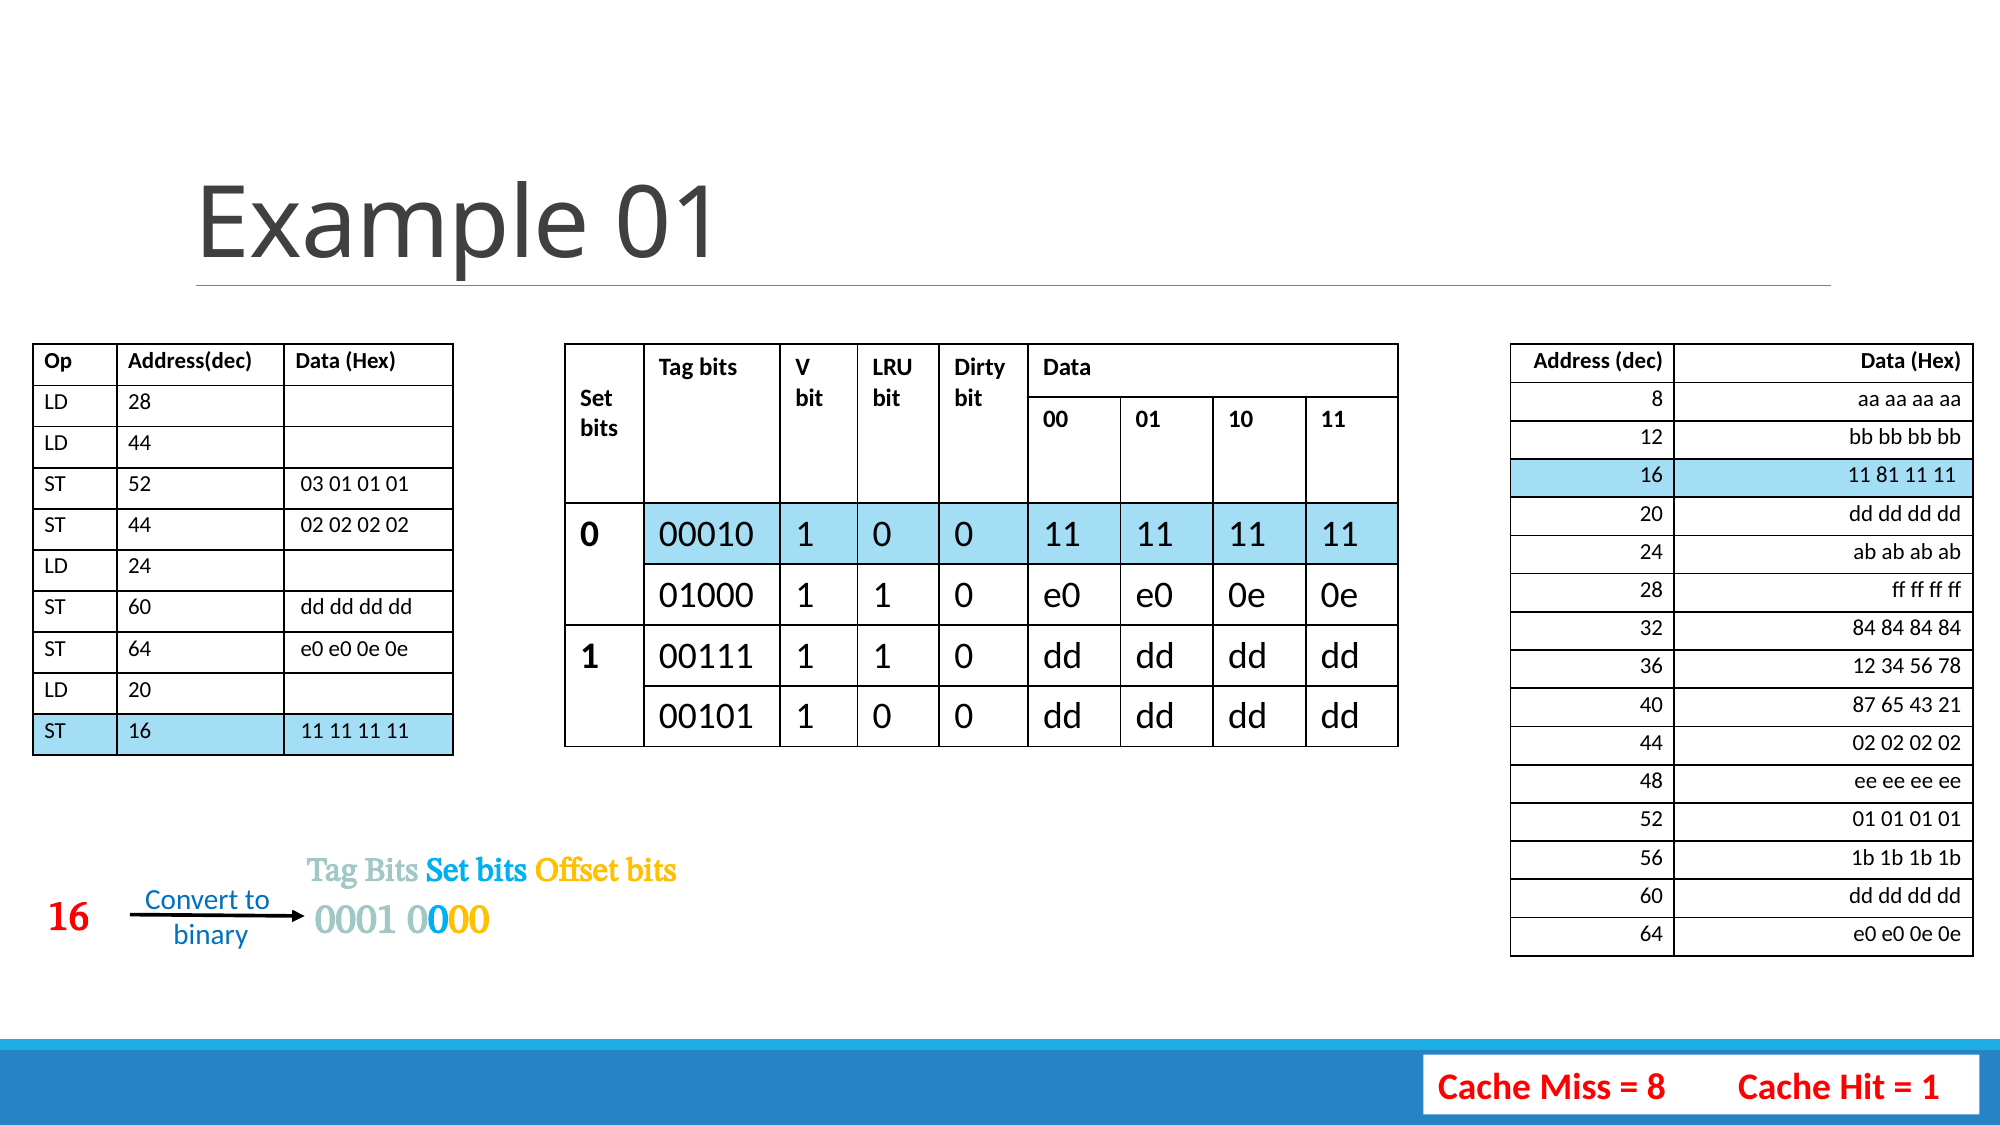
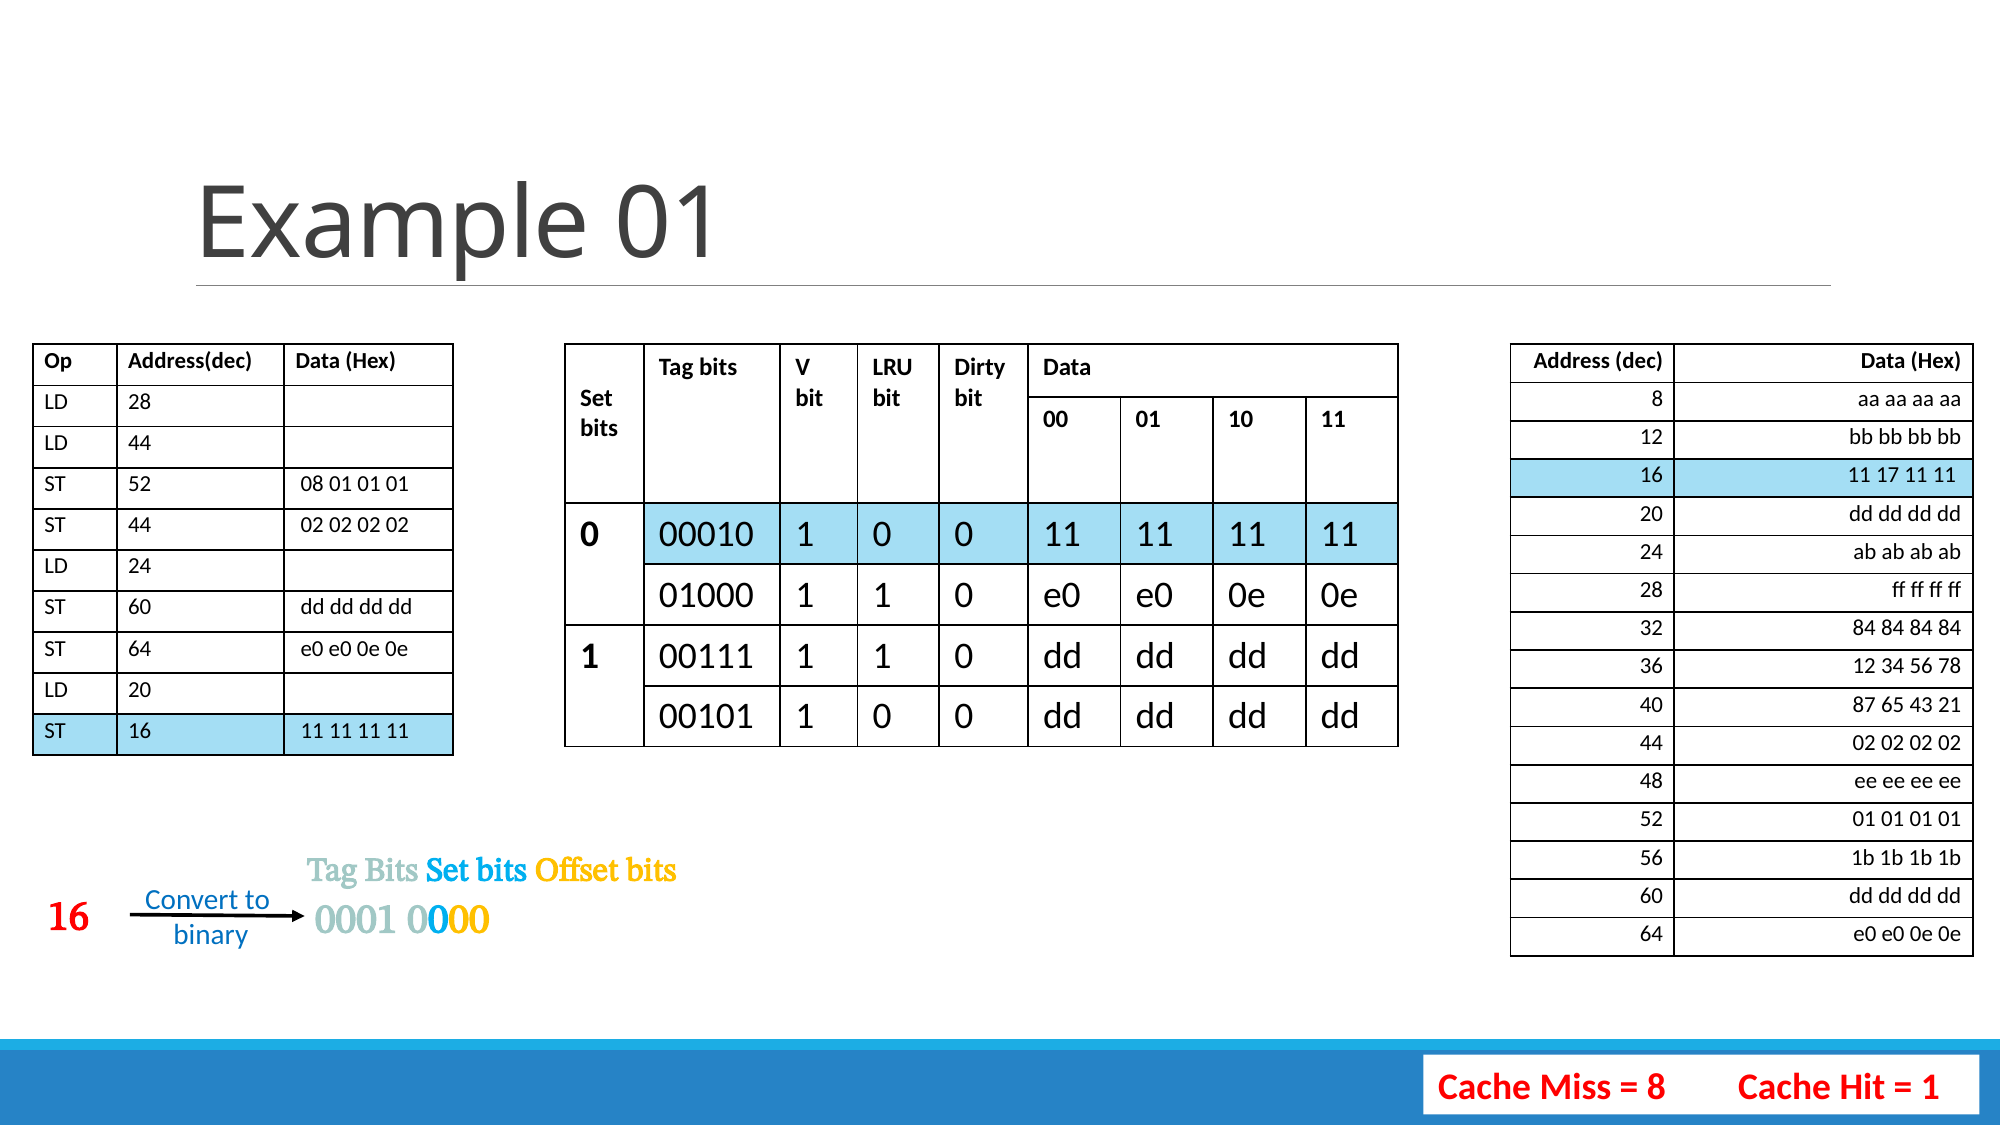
81: 81 -> 17 (1888, 475)
03: 03 -> 08 (312, 484)
